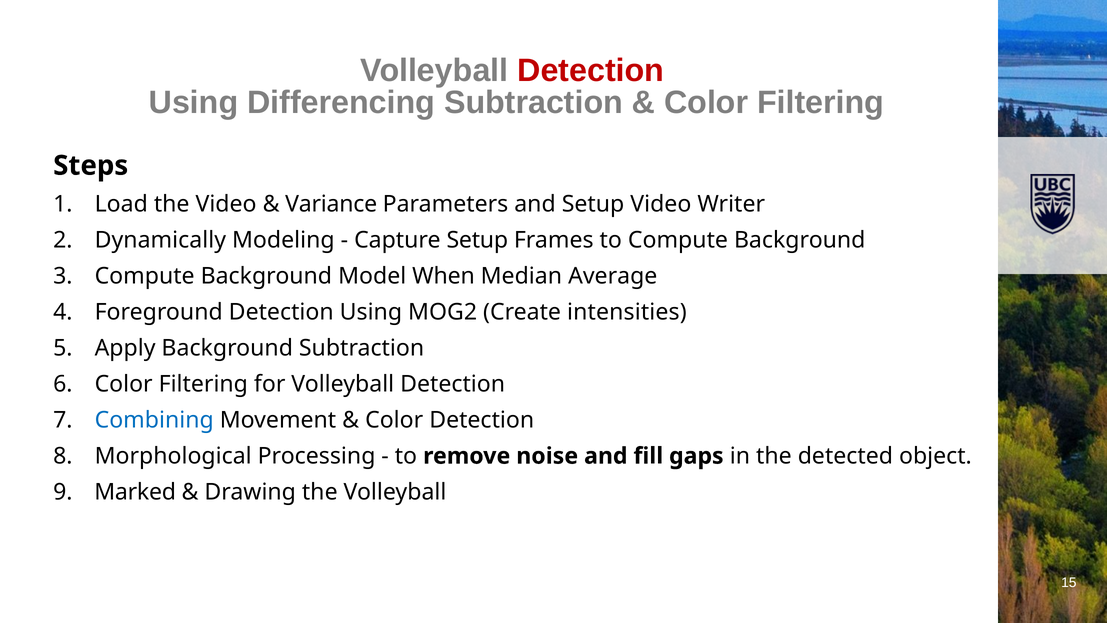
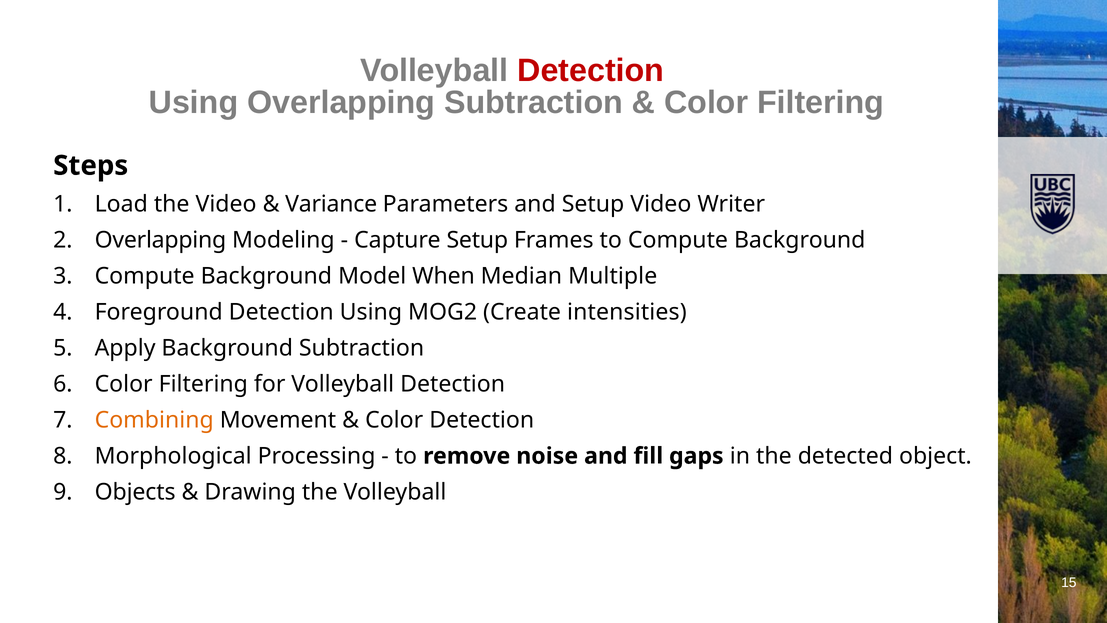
Using Differencing: Differencing -> Overlapping (341, 103)
Dynamically: Dynamically -> Overlapping (160, 240)
Average: Average -> Multiple (613, 276)
Combining colour: blue -> orange (154, 420)
Marked: Marked -> Objects (135, 492)
